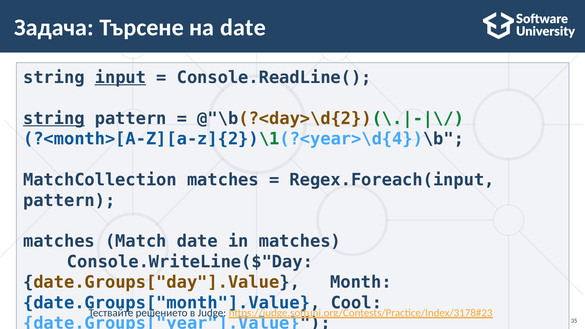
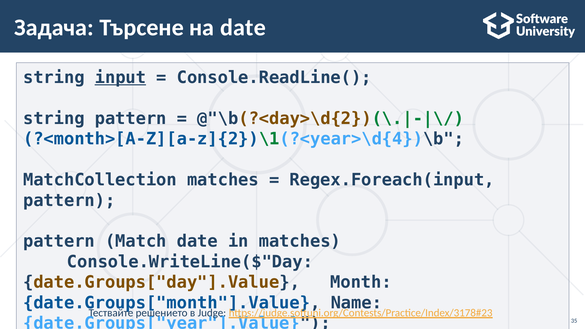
string underline: present -> none (54, 118)
matches: matches -> pattern (59, 241)
Cool: Cool -> Name (356, 303)
